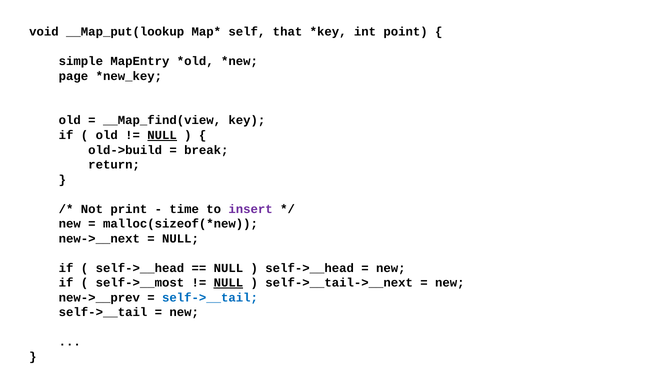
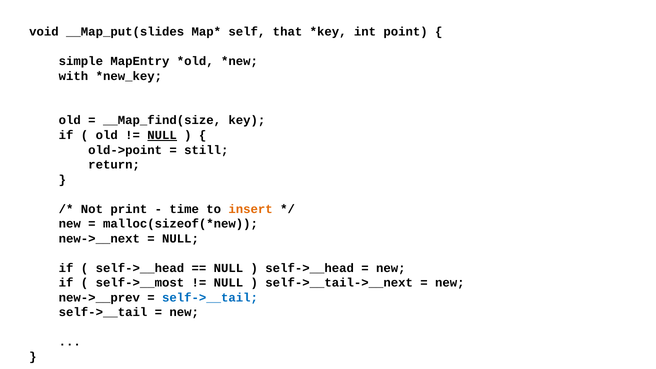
__Map_put(lookup: __Map_put(lookup -> __Map_put(slides (125, 32)
page: page -> with (73, 76)
__Map_find(view: __Map_find(view -> __Map_find(size (162, 120)
old->build: old->build -> old->point (125, 150)
break: break -> still (206, 150)
insert colour: purple -> orange (251, 209)
NULL underline: present -> none (228, 283)
